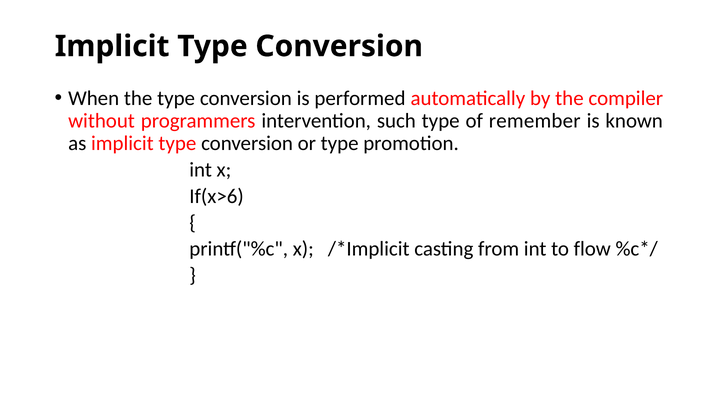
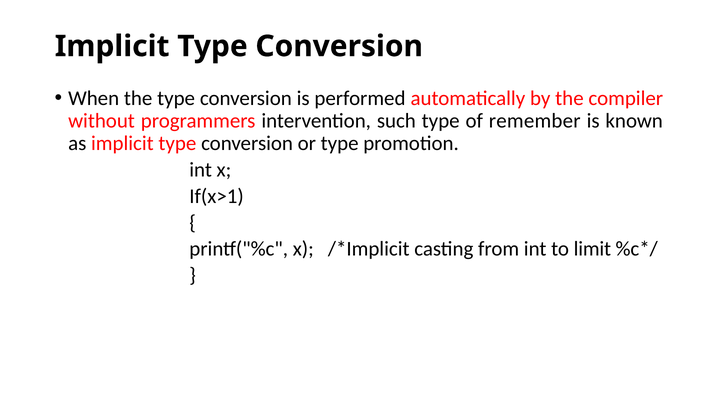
If(x>6: If(x>6 -> If(x>1 (217, 196)
flow: flow -> limit (592, 249)
